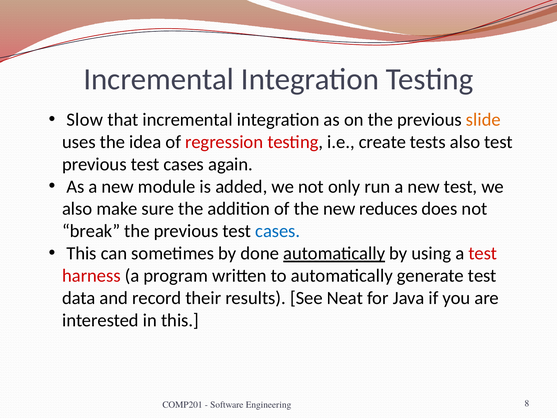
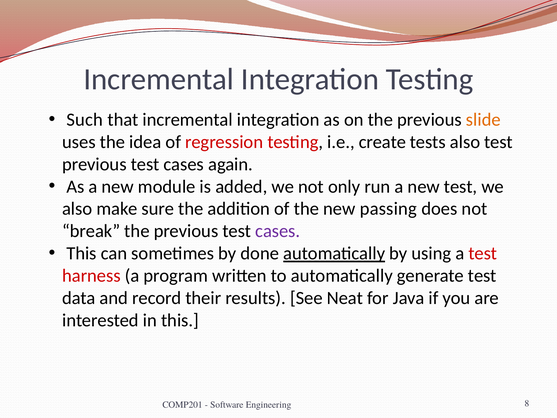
Slow: Slow -> Such (85, 120)
reduces: reduces -> passing (388, 209)
cases colour: blue -> purple (278, 231)
